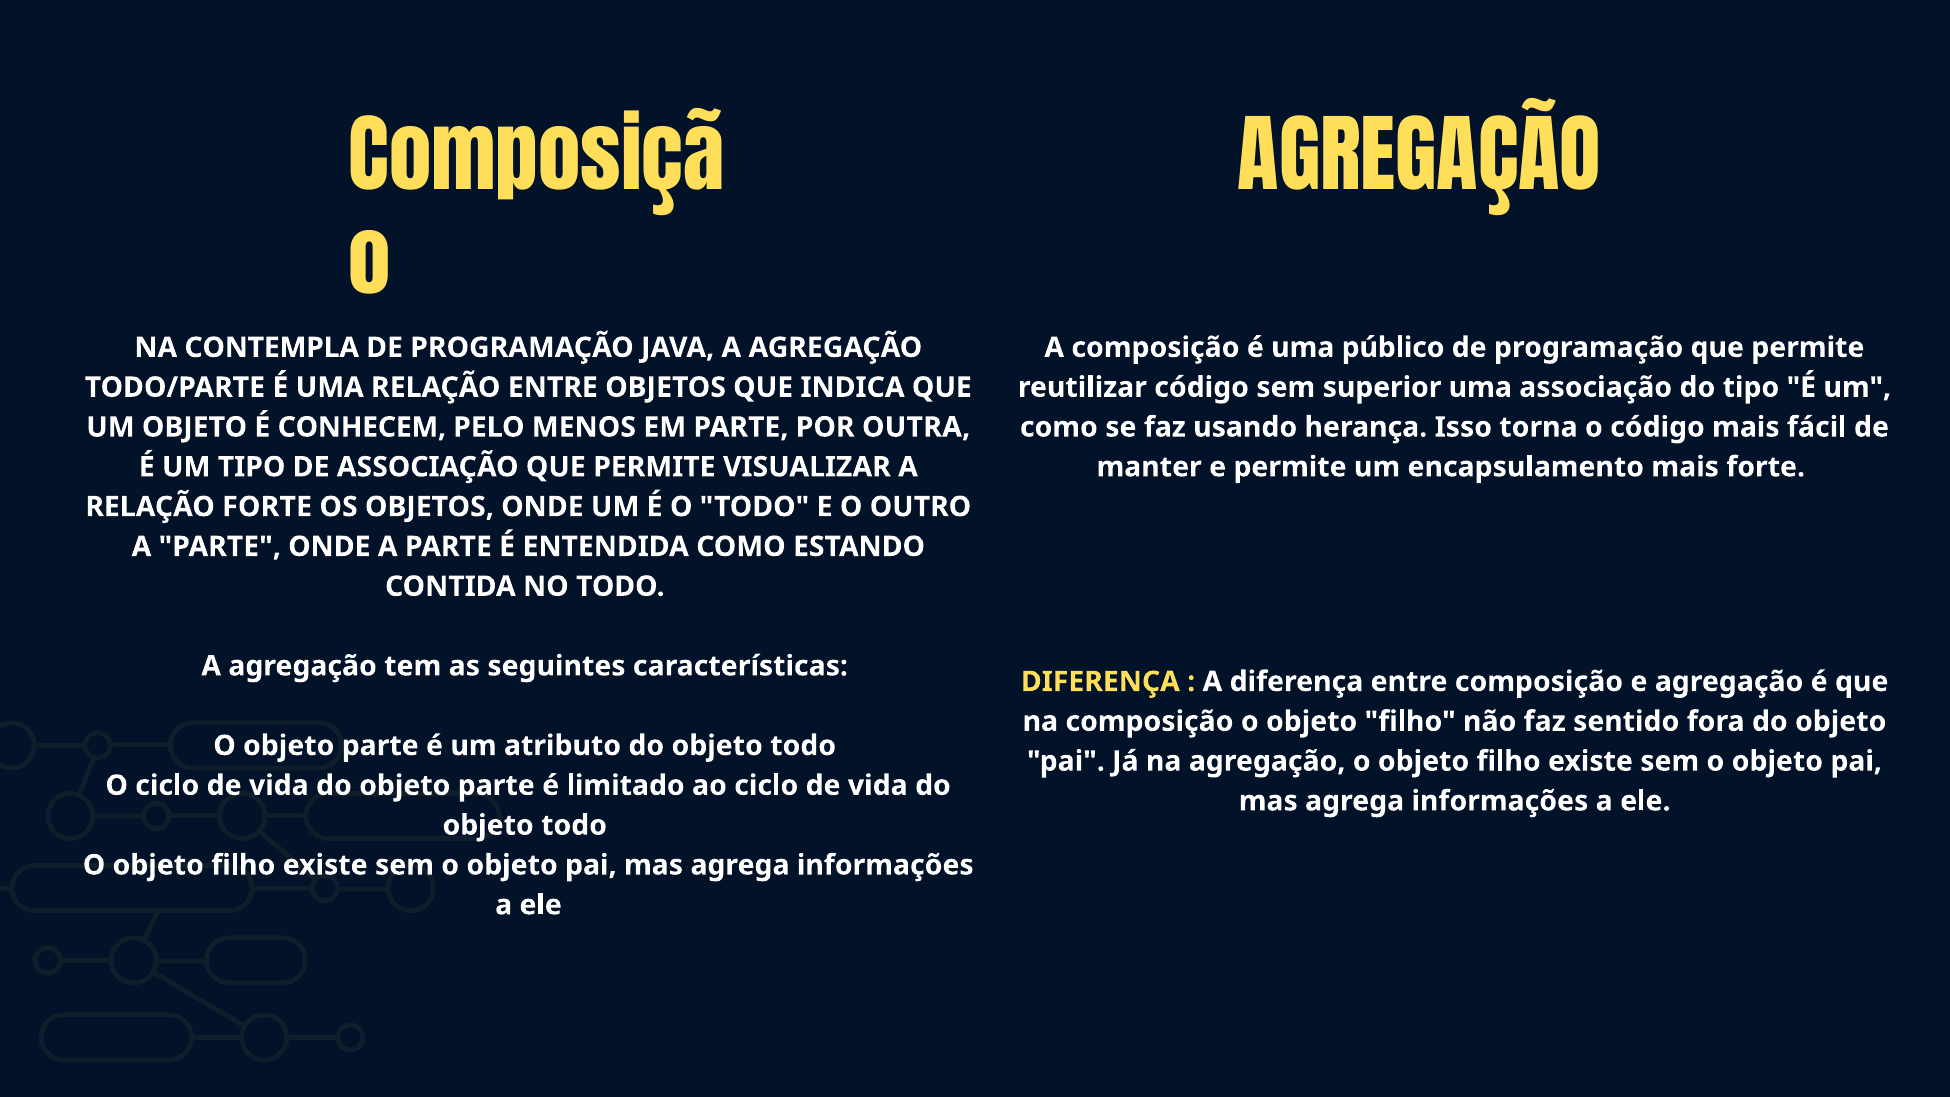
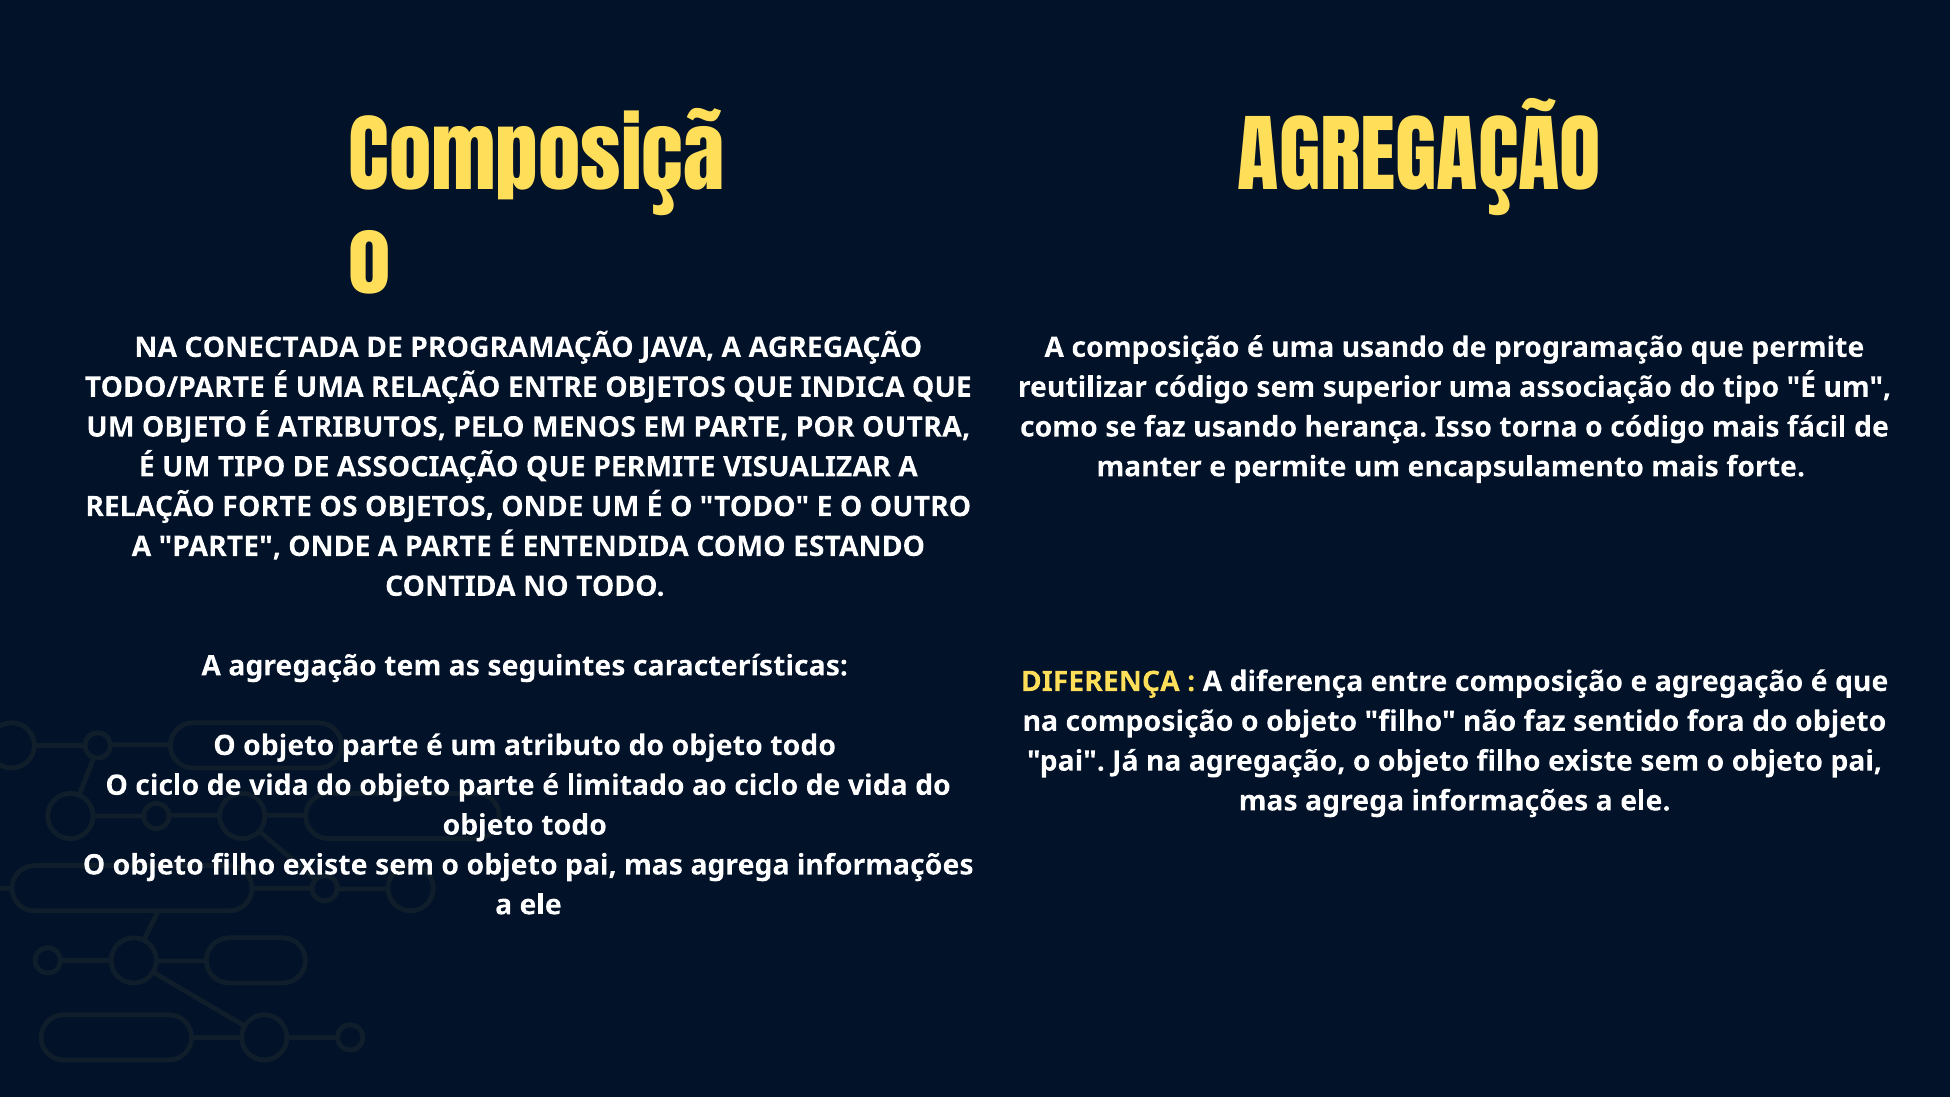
uma público: público -> usando (1393, 348)
CONTEMPLA: CONTEMPLA -> CONECTADA (272, 348)
CONHECEM: CONHECEM -> ATRIBUTOS (362, 427)
